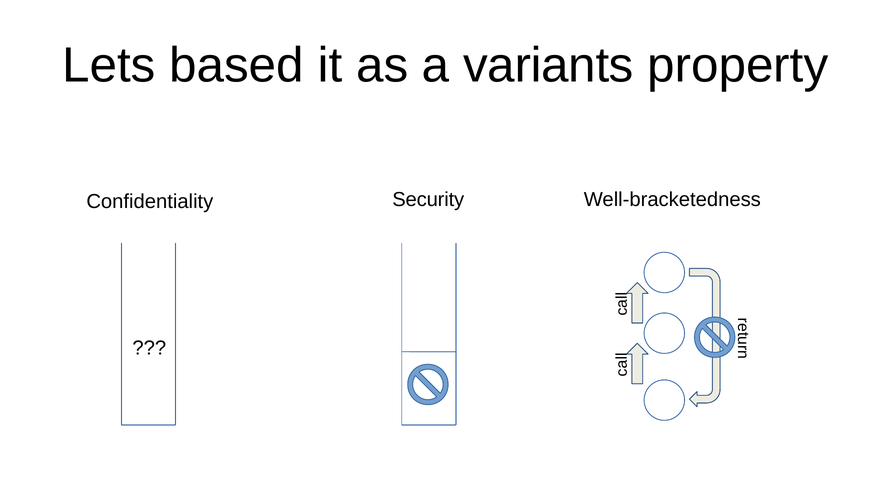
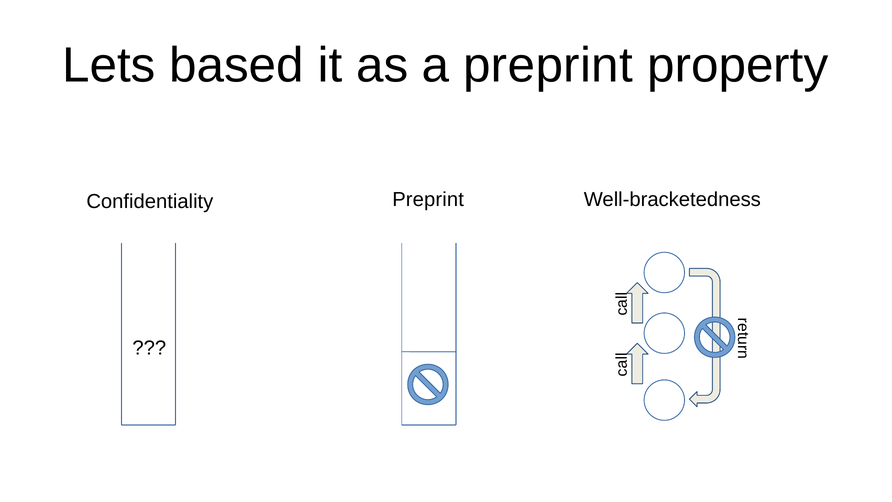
a variants: variants -> preprint (548, 65)
Confidentiality Security: Security -> Preprint (428, 200)
